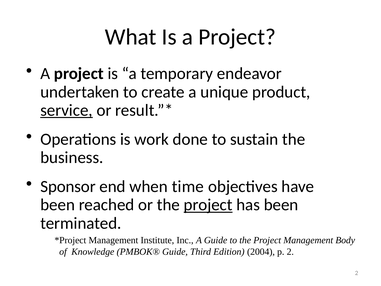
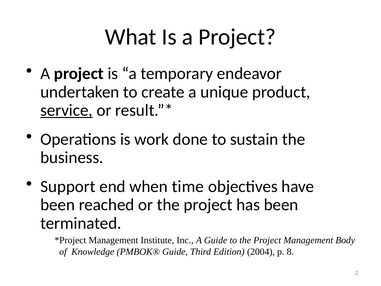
Sponsor: Sponsor -> Support (68, 186)
project underline: present -> none (208, 205)
p 2: 2 -> 8 (290, 251)
